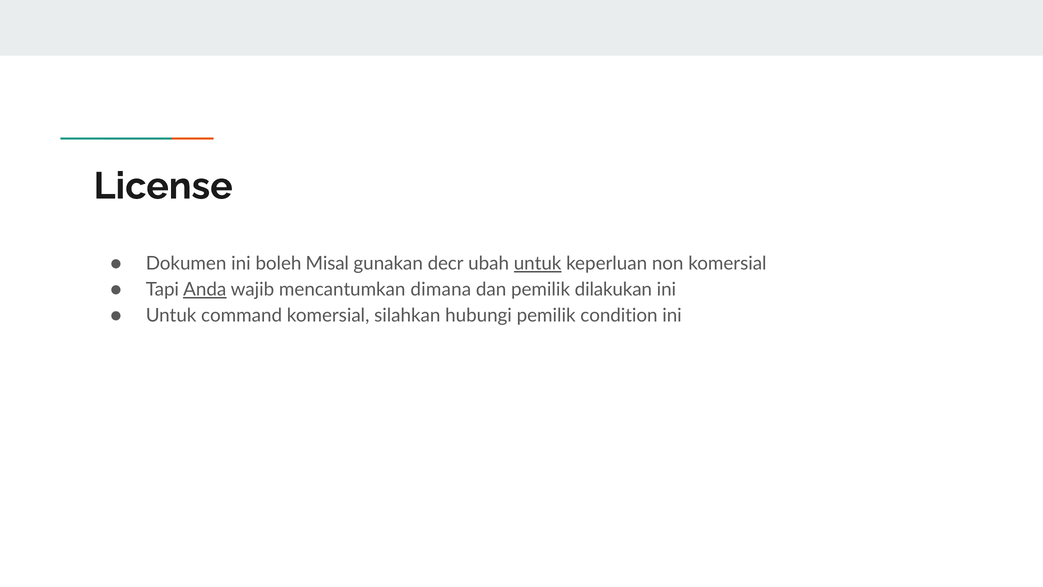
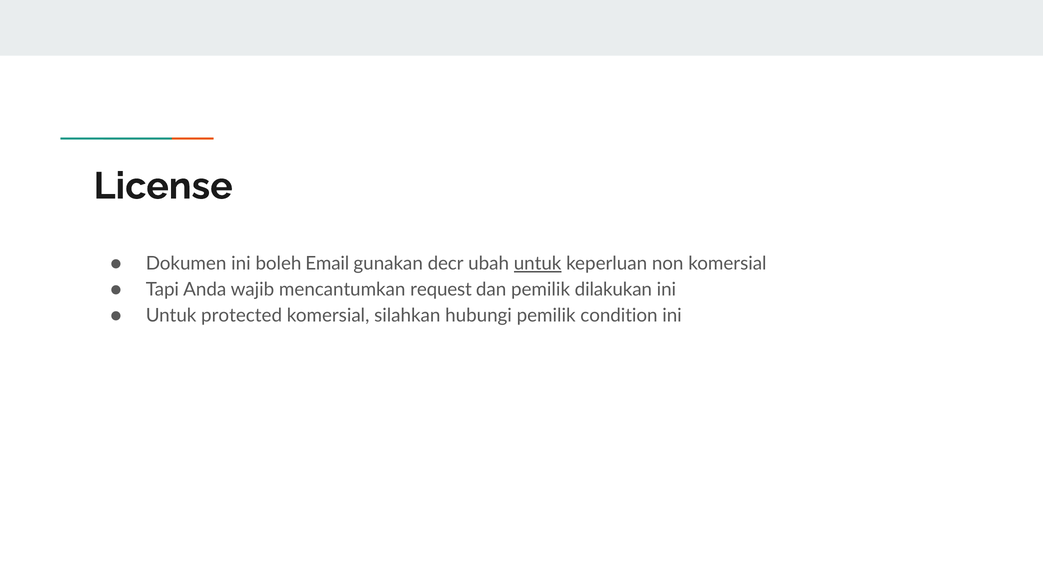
Misal: Misal -> Email (327, 264)
Anda underline: present -> none (205, 290)
dimana: dimana -> request (441, 290)
command: command -> protected (242, 316)
